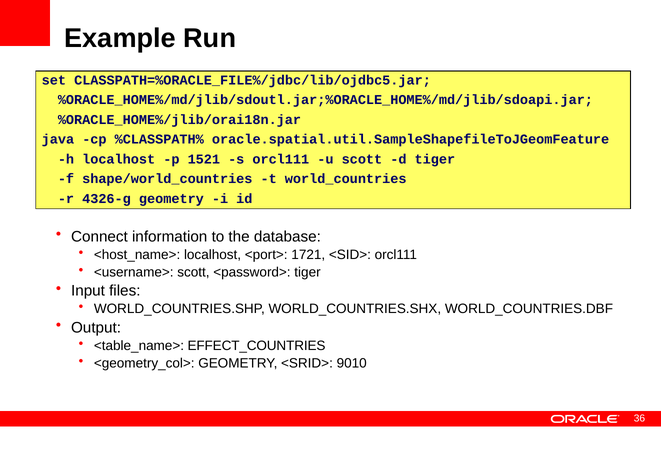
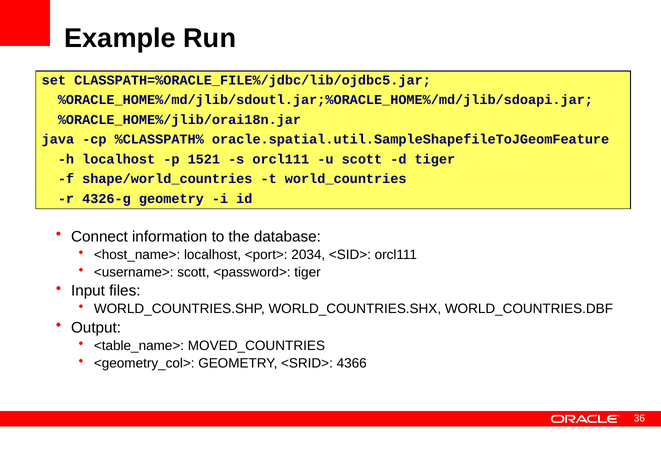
1721: 1721 -> 2034 (308, 255)
EFFECT_COUNTRIES: EFFECT_COUNTRIES -> MOVED_COUNTRIES (256, 346)
9010: 9010 -> 4366 (352, 364)
